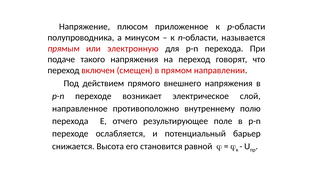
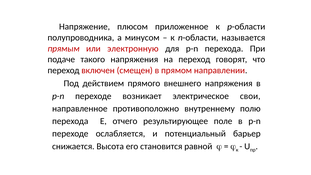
слой: слой -> свои (250, 96)
